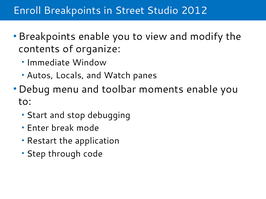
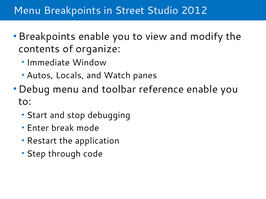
Enroll: Enroll -> Menu (27, 11)
moments: moments -> reference (161, 89)
